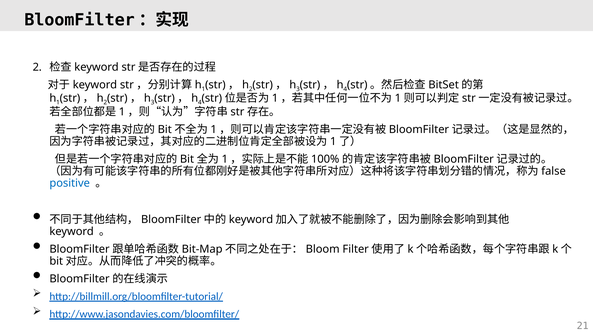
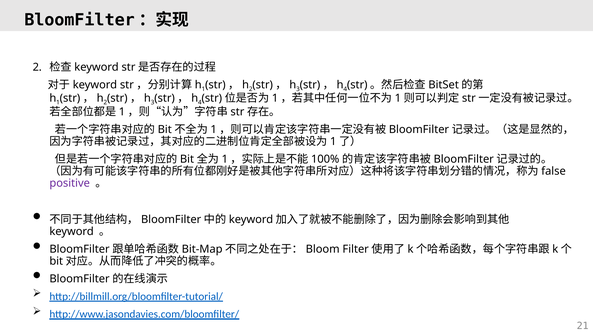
positive colour: blue -> purple (70, 183)
